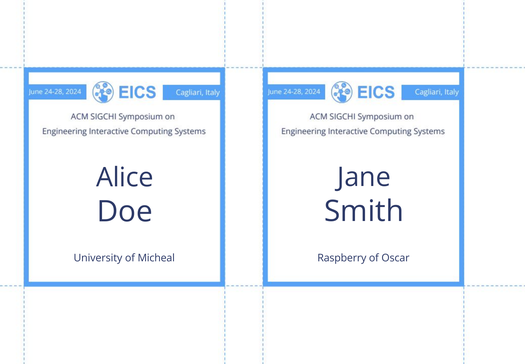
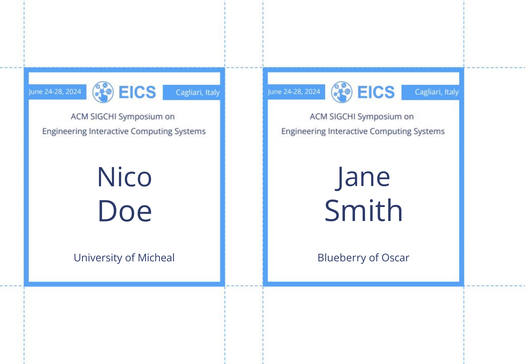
Alice: Alice -> Nico (125, 177)
Raspberry: Raspberry -> Blueberry (342, 258)
